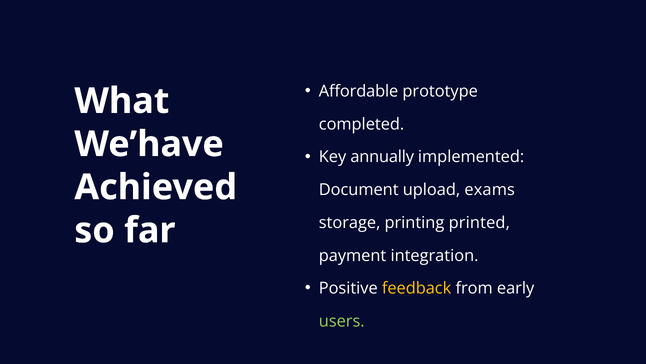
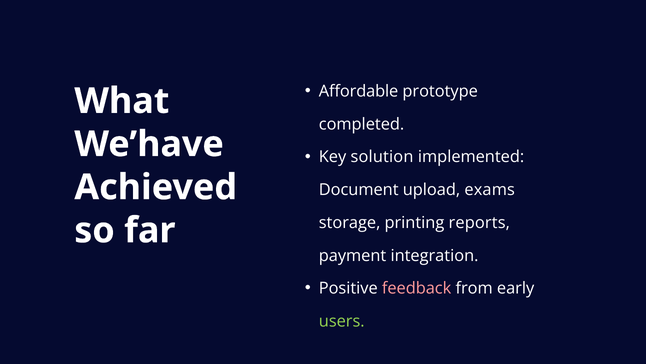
annually: annually -> solution (382, 157)
printed: printed -> reports (479, 222)
feedback colour: yellow -> pink (417, 288)
